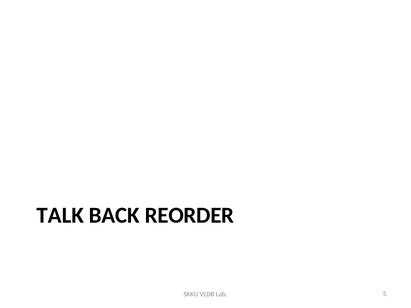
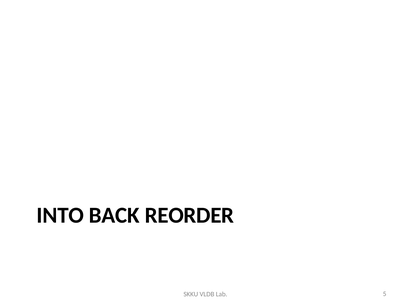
TALK: TALK -> INTO (60, 215)
